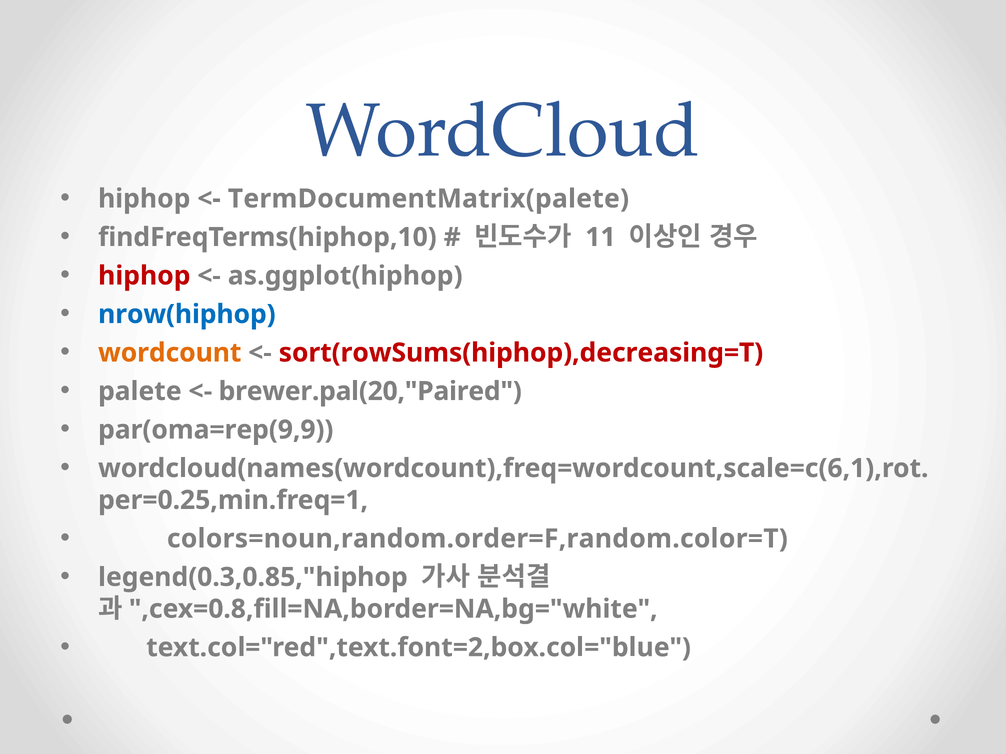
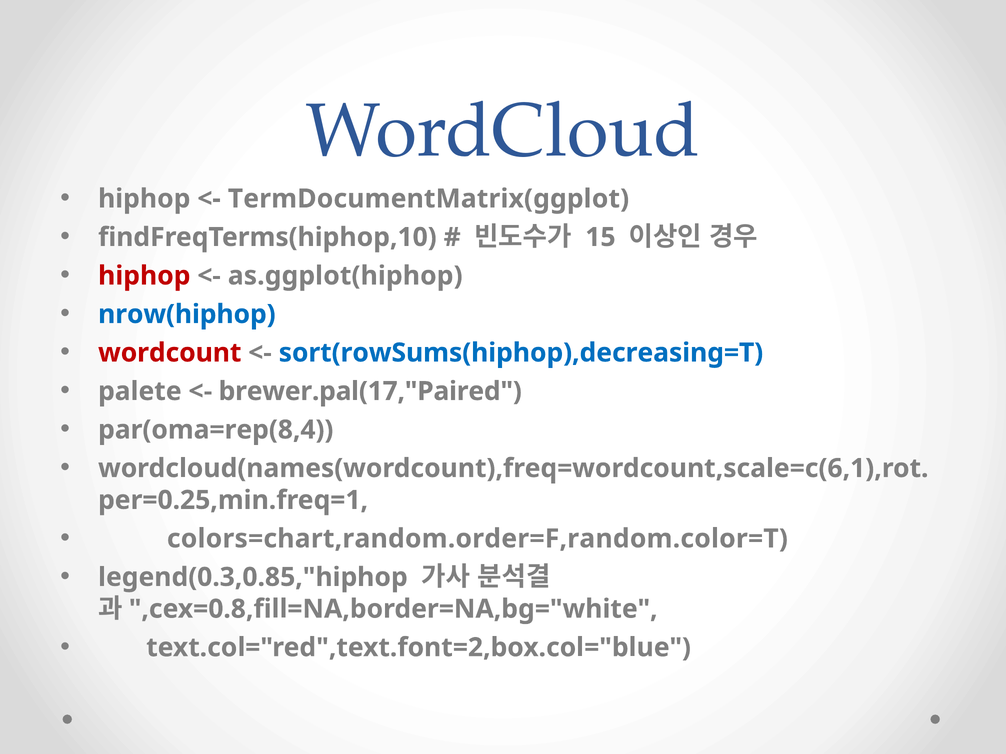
TermDocumentMatrix(palete: TermDocumentMatrix(palete -> TermDocumentMatrix(ggplot (428, 199)
11: 11 -> 15 (600, 237)
wordcount colour: orange -> red (170, 353)
sort(rowSums(hiphop),decreasing=T colour: red -> blue (521, 353)
brewer.pal(20,"Paired: brewer.pal(20,"Paired -> brewer.pal(17,"Paired (370, 392)
par(oma=rep(9,9: par(oma=rep(9,9 -> par(oma=rep(8,4 (216, 430)
colors=noun,random.order=F,random.color=T: colors=noun,random.order=F,random.color=T -> colors=chart,random.order=F,random.color=T (477, 539)
